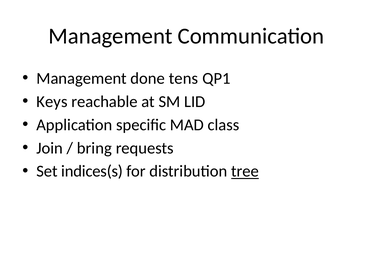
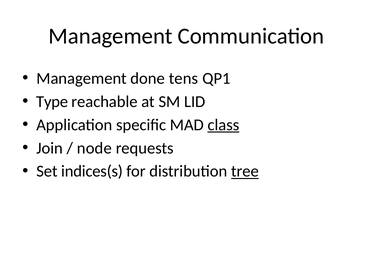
Keys: Keys -> Type (52, 101)
class underline: none -> present (223, 125)
bring: bring -> node (94, 148)
